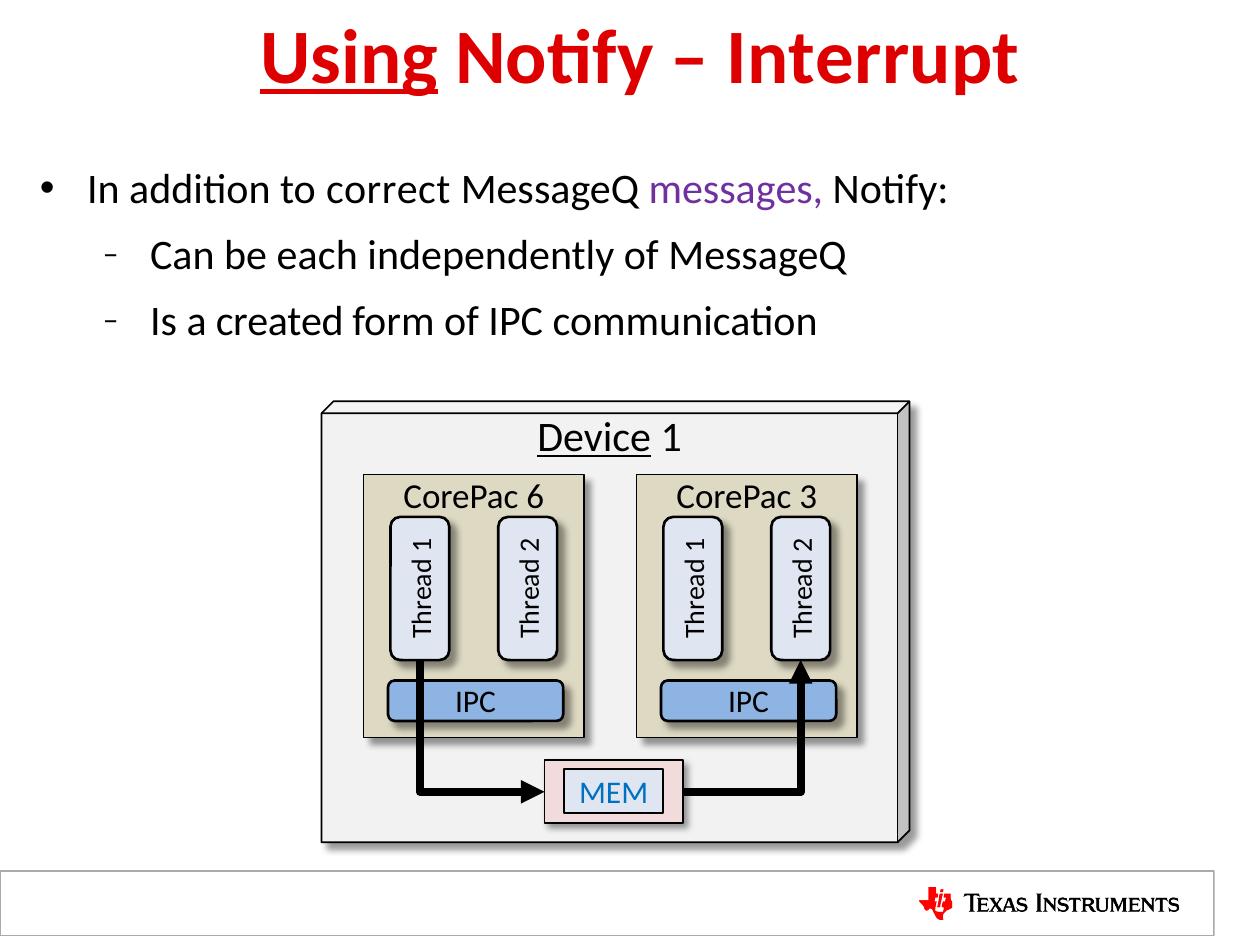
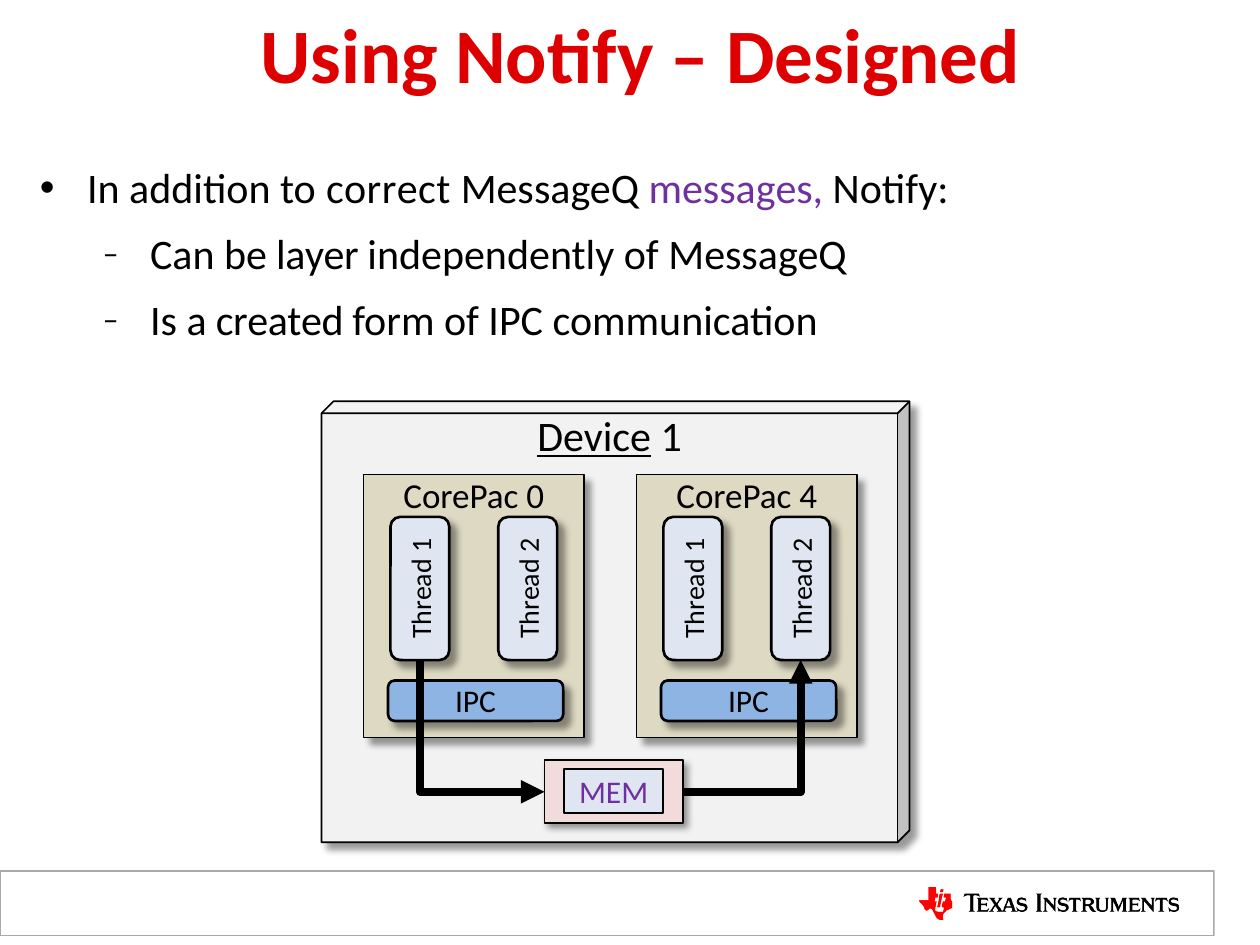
Using underline: present -> none (349, 58)
Interrupt: Interrupt -> Designed (873, 58)
each: each -> layer (317, 256)
6: 6 -> 0 (535, 496)
3: 3 -> 4 (808, 496)
MEM colour: blue -> purple (614, 793)
